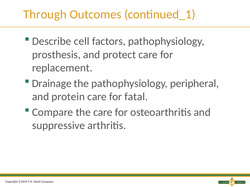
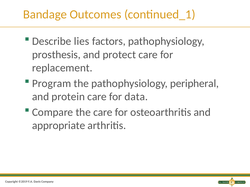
Through: Through -> Bandage (45, 14)
cell: cell -> lies (82, 41)
Drainage: Drainage -> Program (52, 84)
fatal: fatal -> data (136, 97)
suppressive: suppressive -> appropriate (59, 126)
